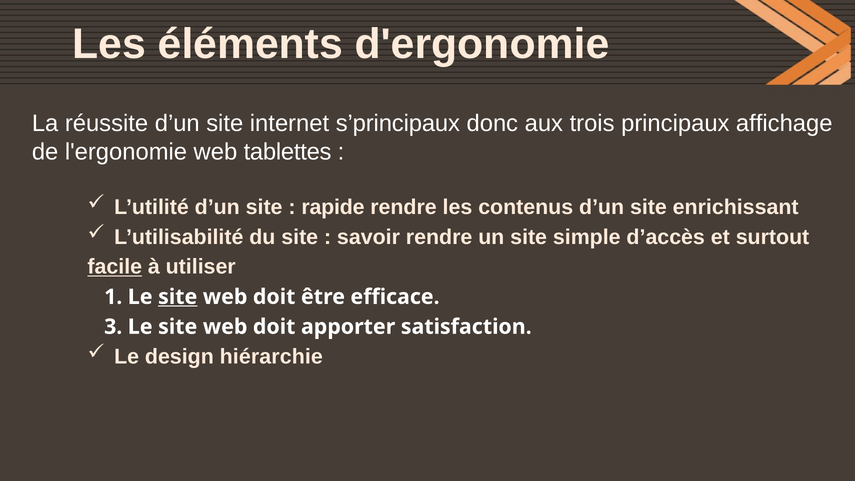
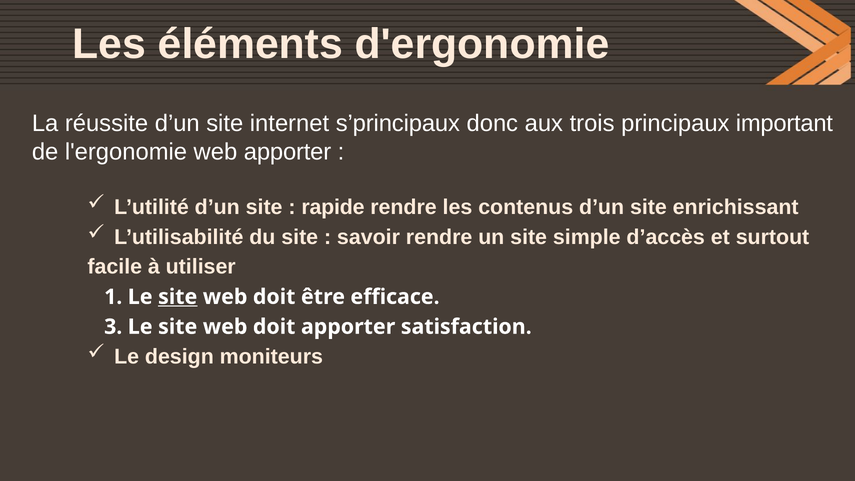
affichage: affichage -> important (784, 123)
web tablettes: tablettes -> apporter (288, 152)
facile underline: present -> none (115, 267)
hiérarchie: hiérarchie -> moniteurs (271, 357)
